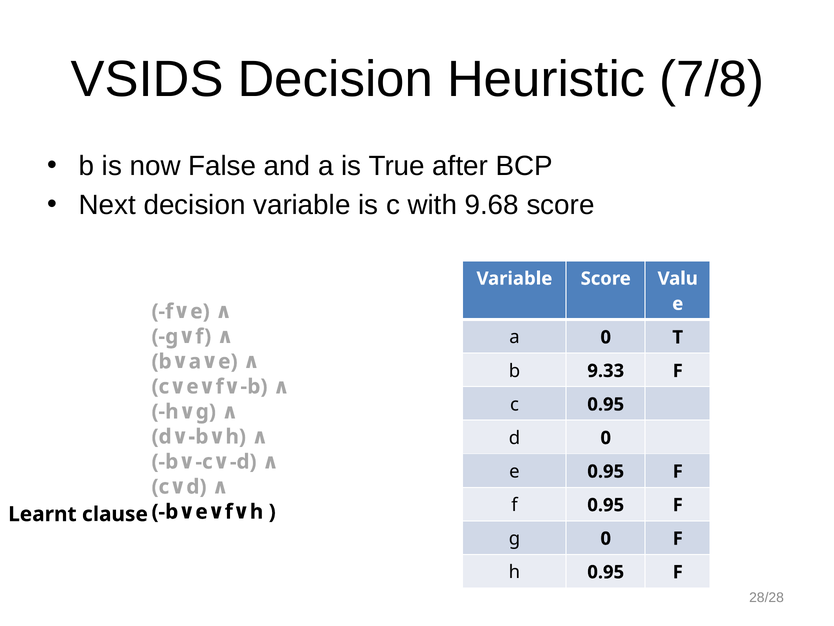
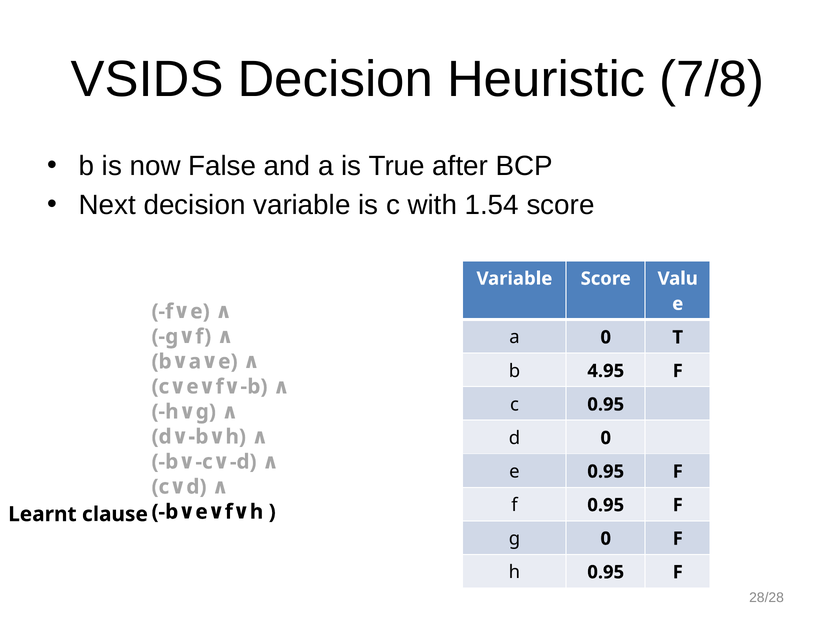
9.68: 9.68 -> 1.54 (492, 205)
9.33: 9.33 -> 4.95 (606, 371)
